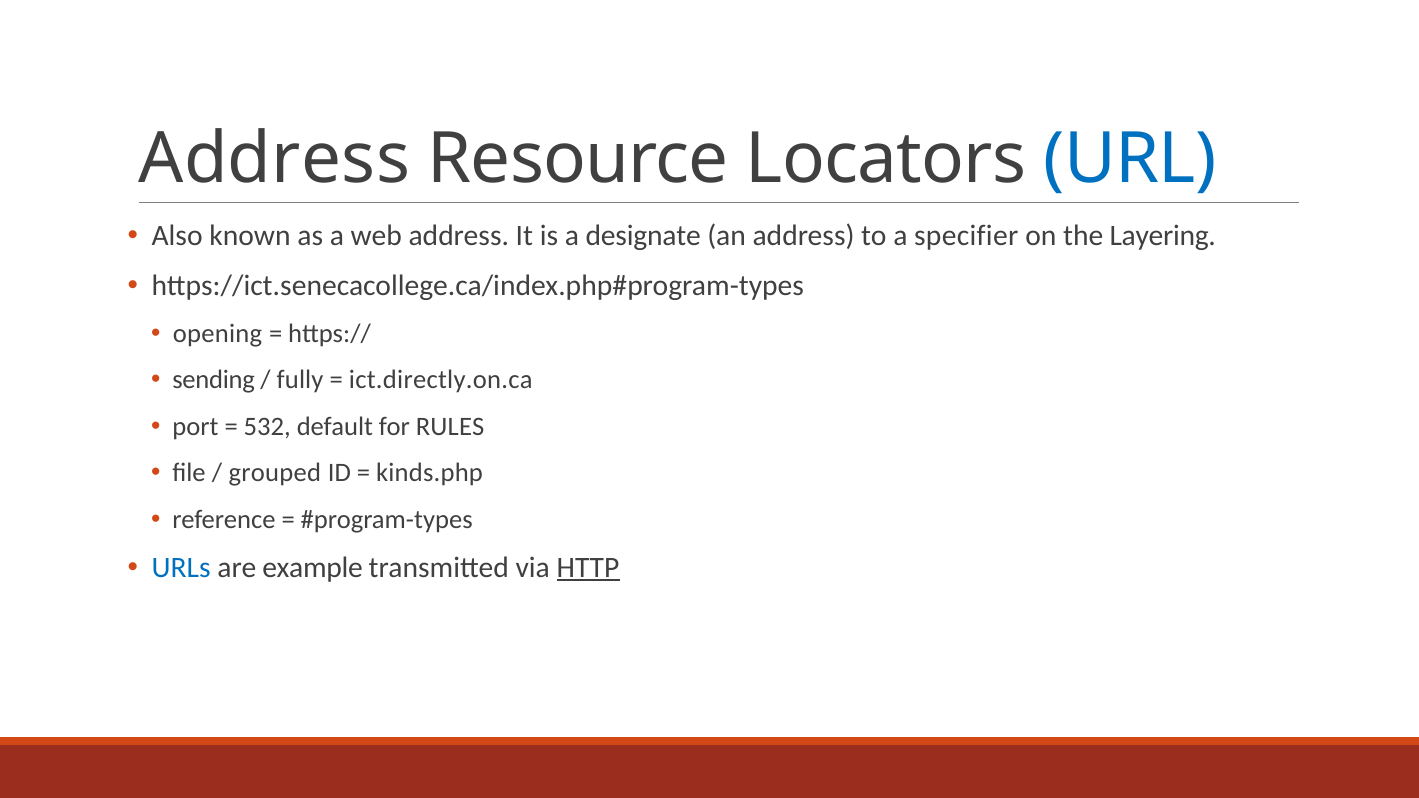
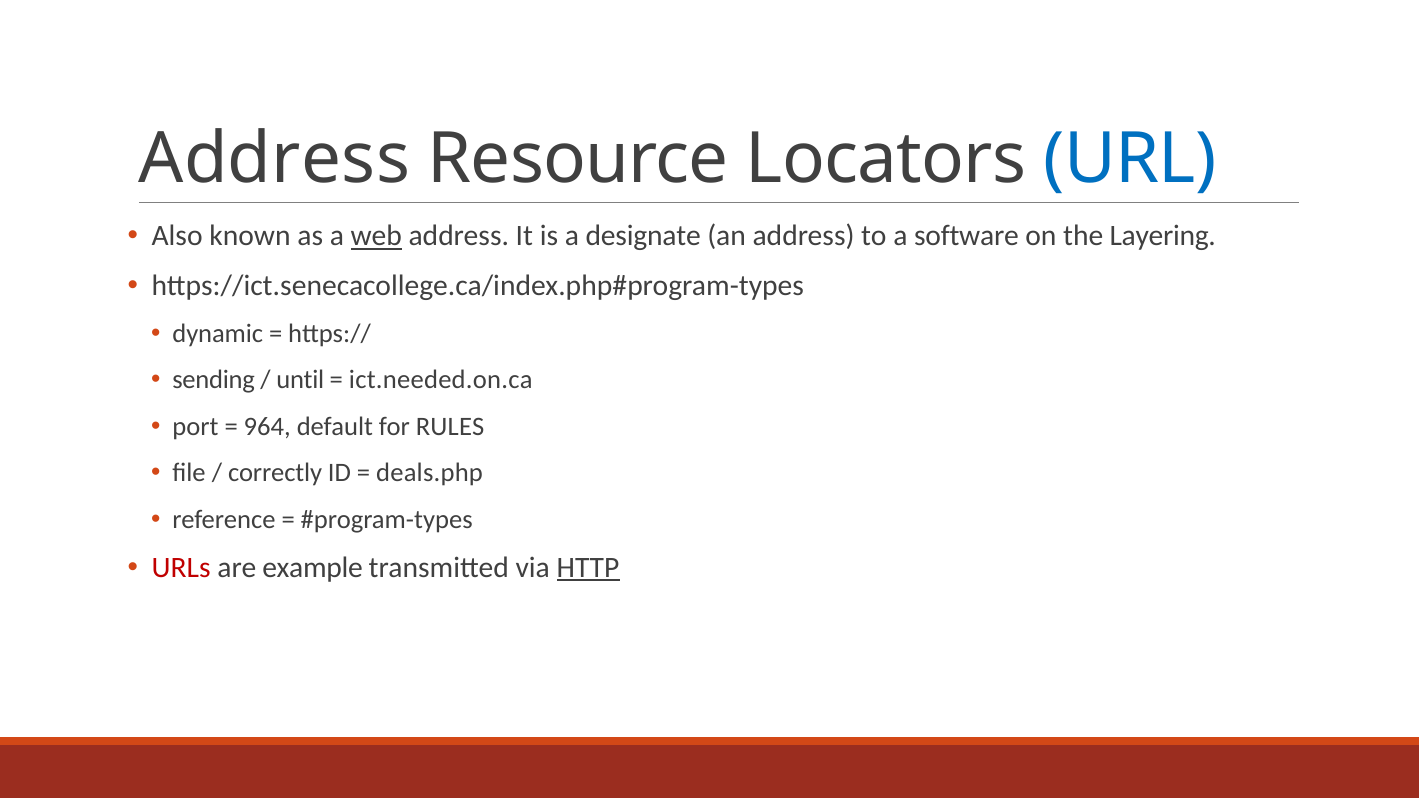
web underline: none -> present (376, 236)
specifier: specifier -> software (966, 236)
opening: opening -> dynamic (218, 334)
fully: fully -> until (300, 380)
ict.directly.on.ca: ict.directly.on.ca -> ict.needed.on.ca (441, 380)
532: 532 -> 964 (267, 427)
grouped: grouped -> correctly (275, 473)
kinds.php: kinds.php -> deals.php (430, 473)
URLs colour: blue -> red (181, 568)
